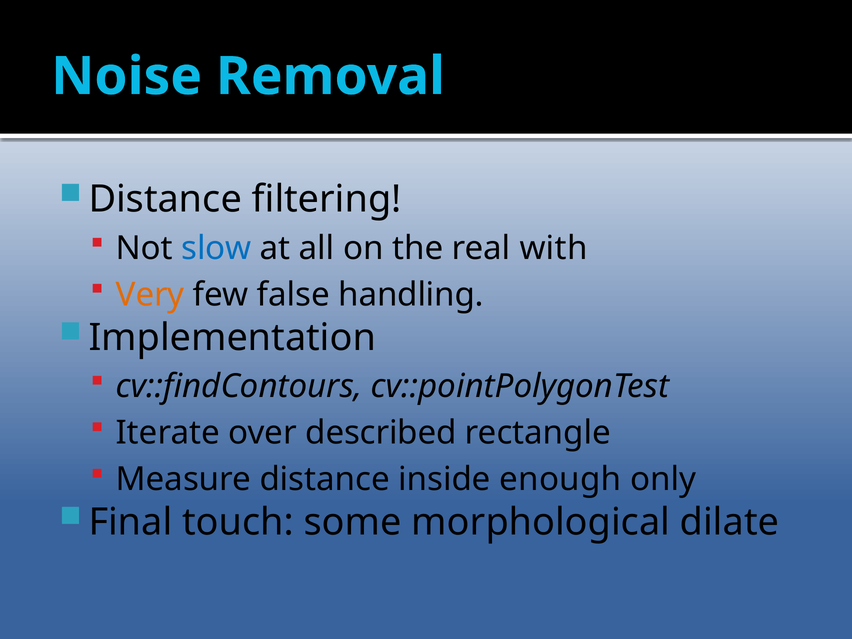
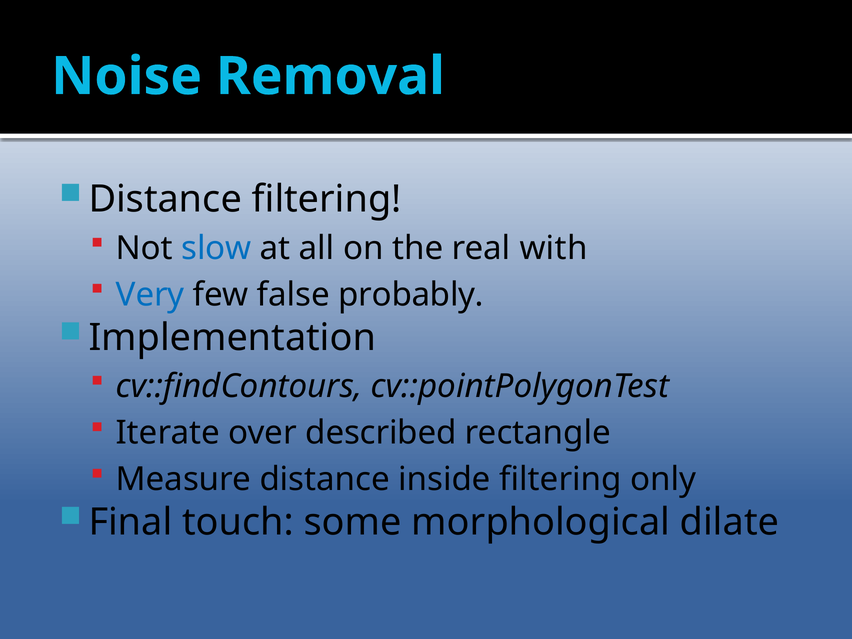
Very colour: orange -> blue (150, 295)
handling: handling -> probably (411, 295)
inside enough: enough -> filtering (560, 479)
